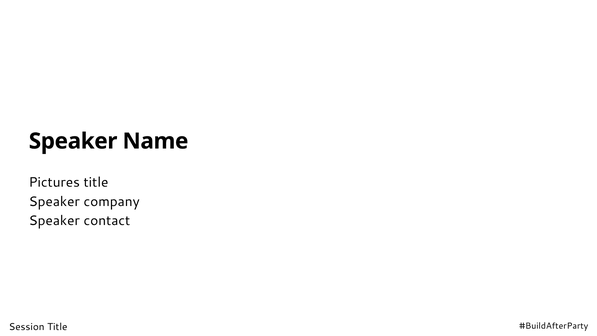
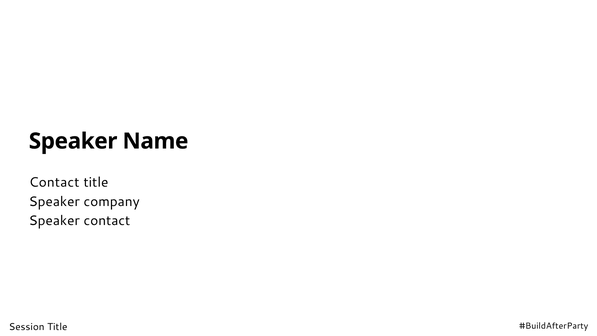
Pictures: Pictures -> Contact (54, 182)
